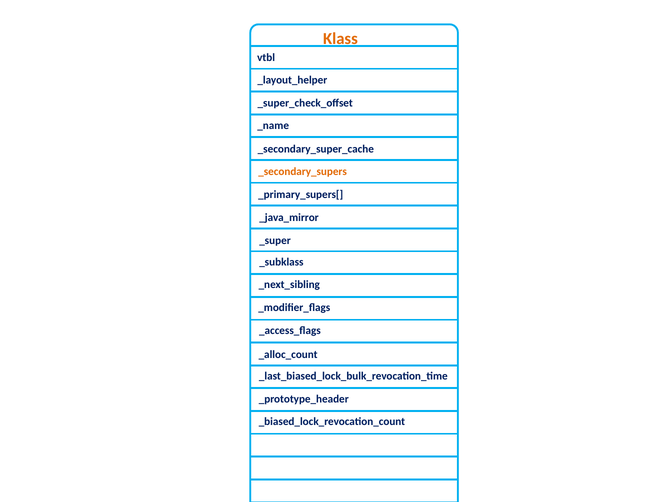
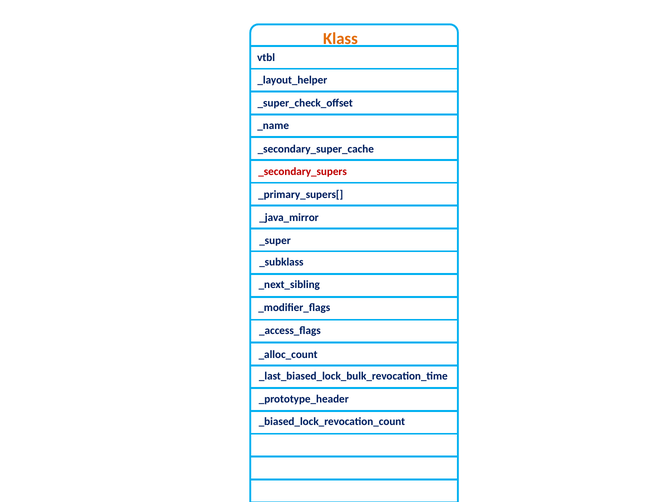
_secondary_supers colour: orange -> red (303, 172)
